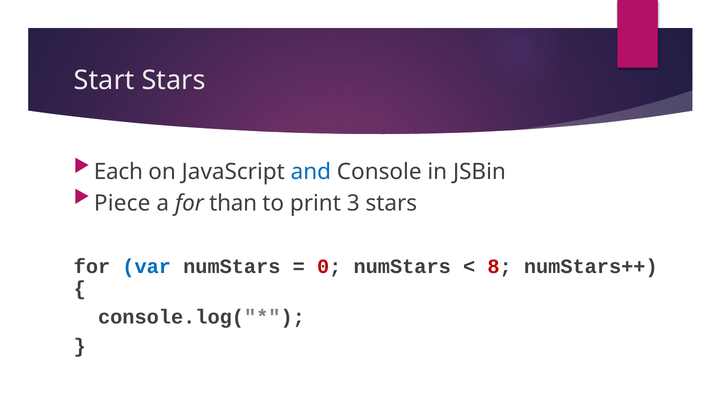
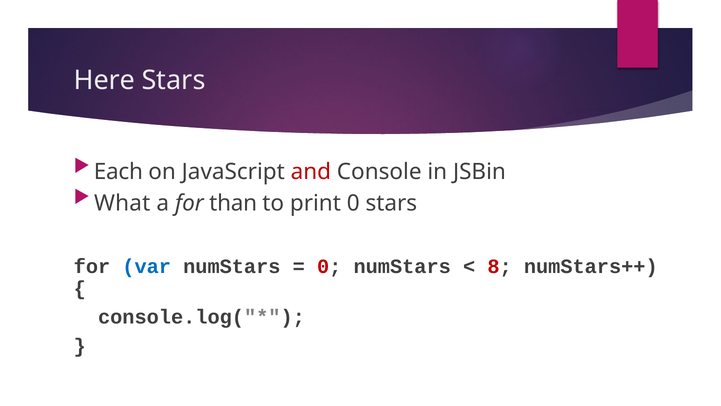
Start: Start -> Here (104, 80)
and colour: blue -> red (311, 172)
Piece: Piece -> What (122, 203)
print 3: 3 -> 0 (353, 203)
